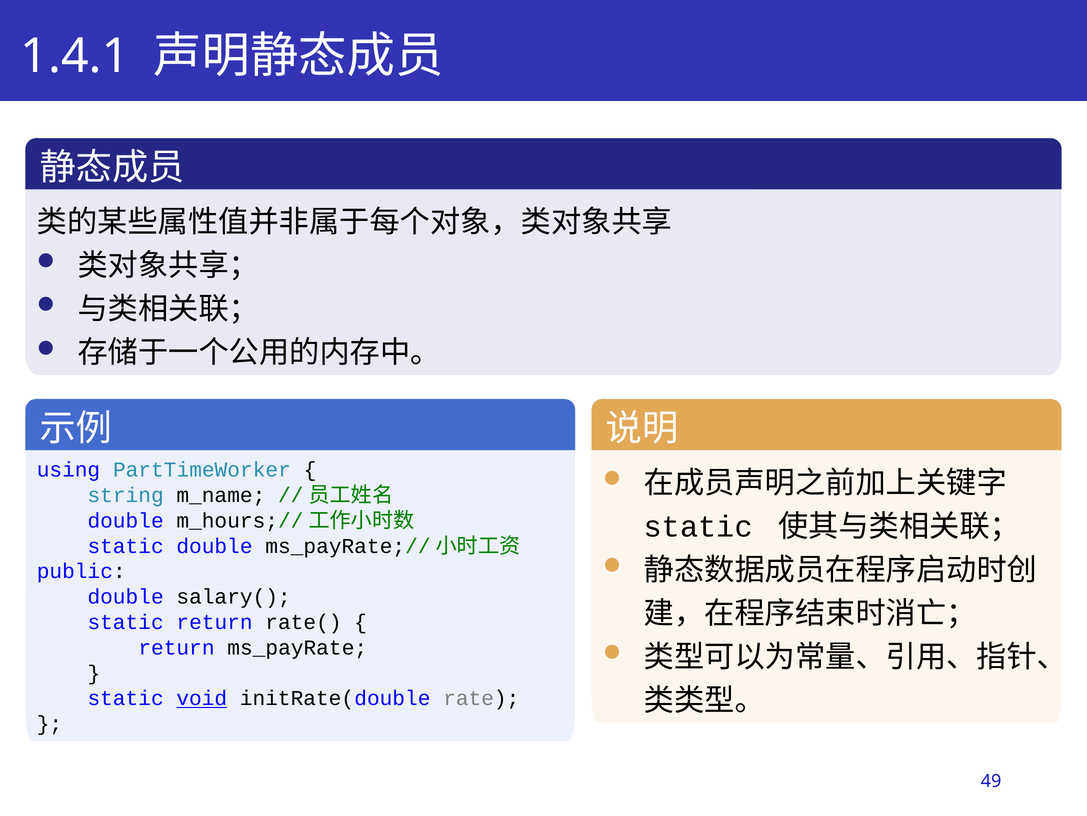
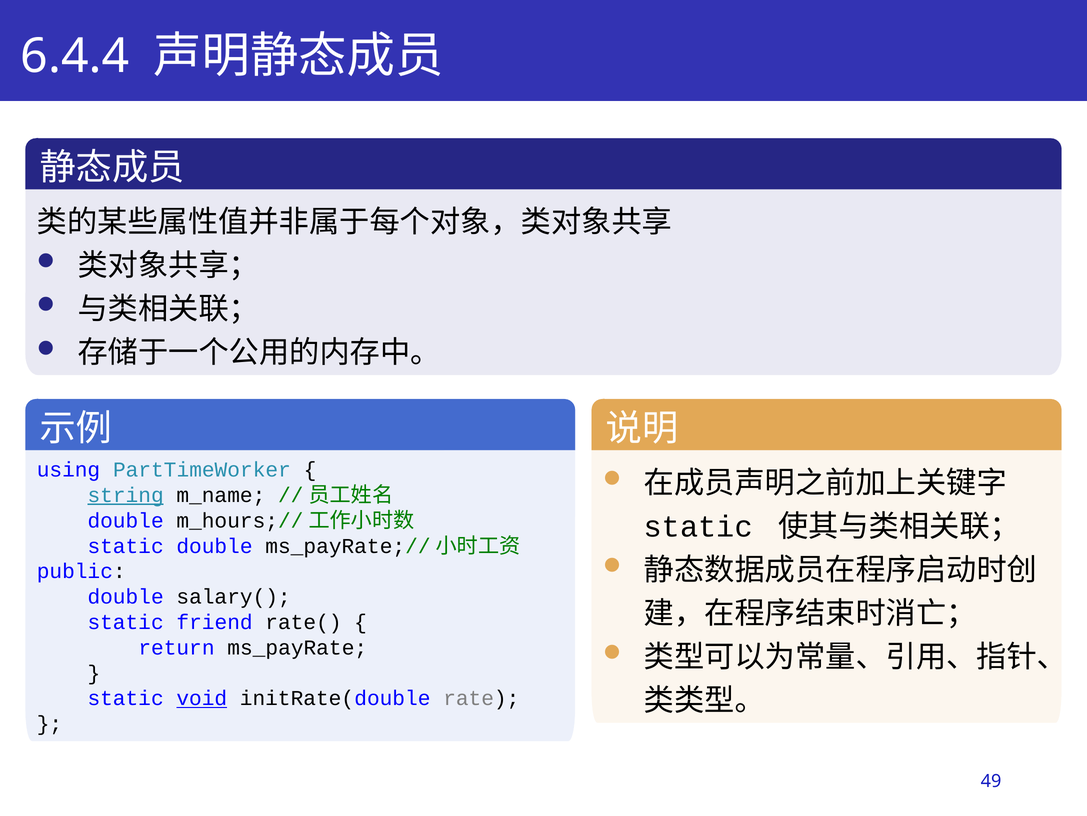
1.4.1: 1.4.1 -> 6.4.4 (75, 56)
string underline: none -> present (126, 495)
static return: return -> friend (215, 622)
